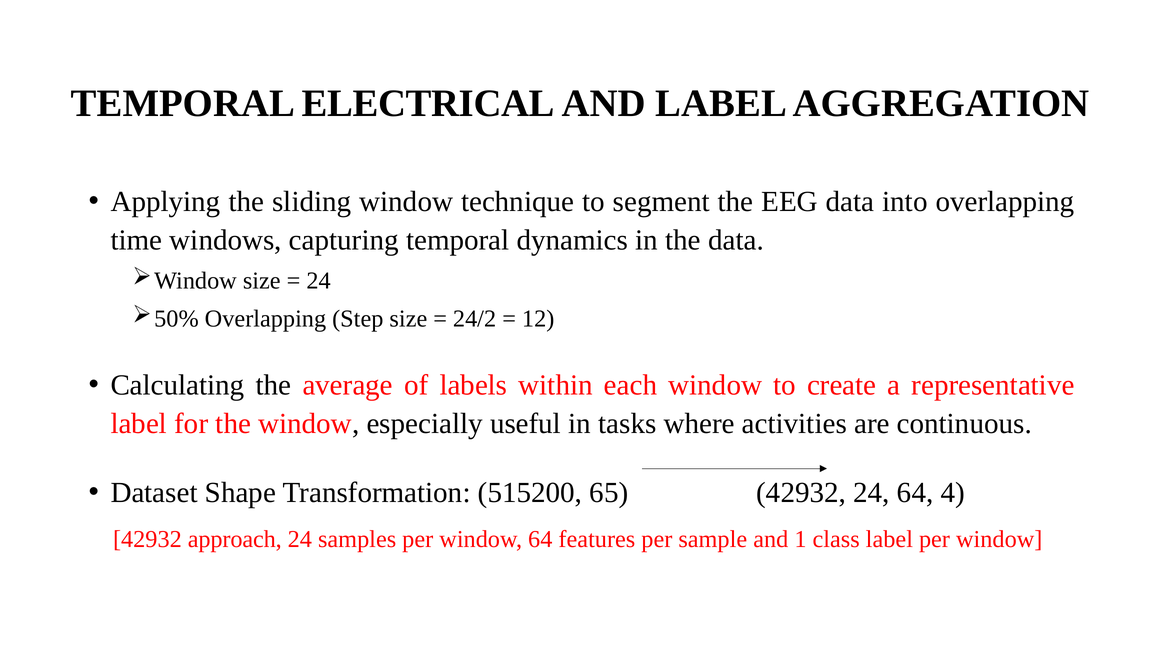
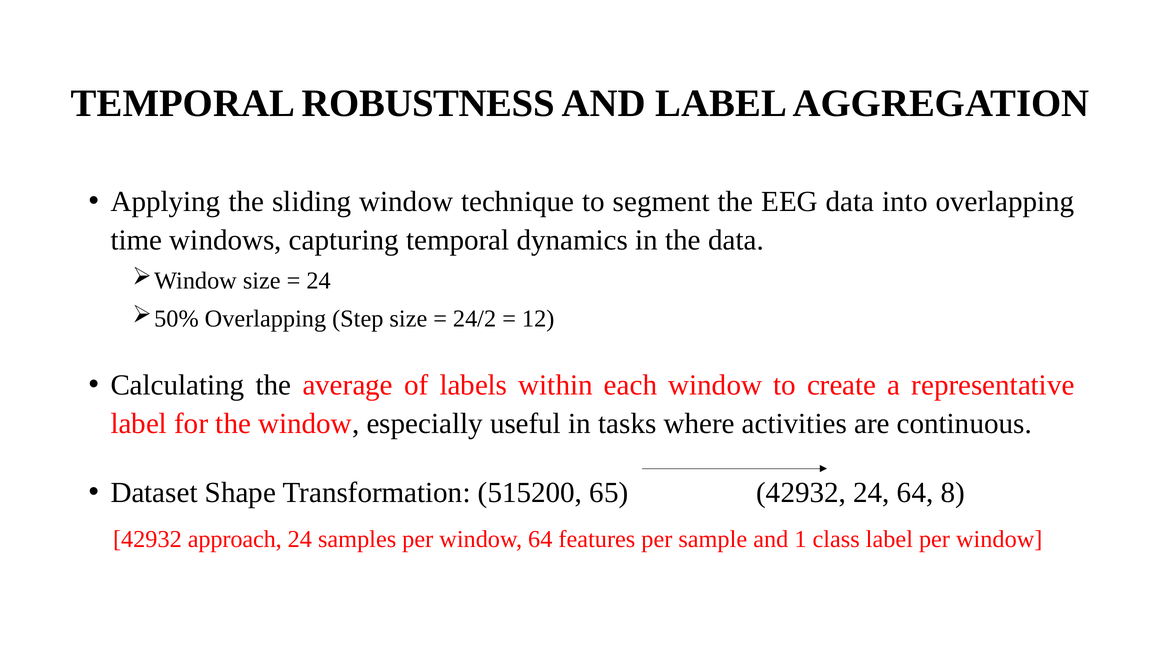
ELECTRICAL: ELECTRICAL -> ROBUSTNESS (428, 103)
4: 4 -> 8 (953, 493)
